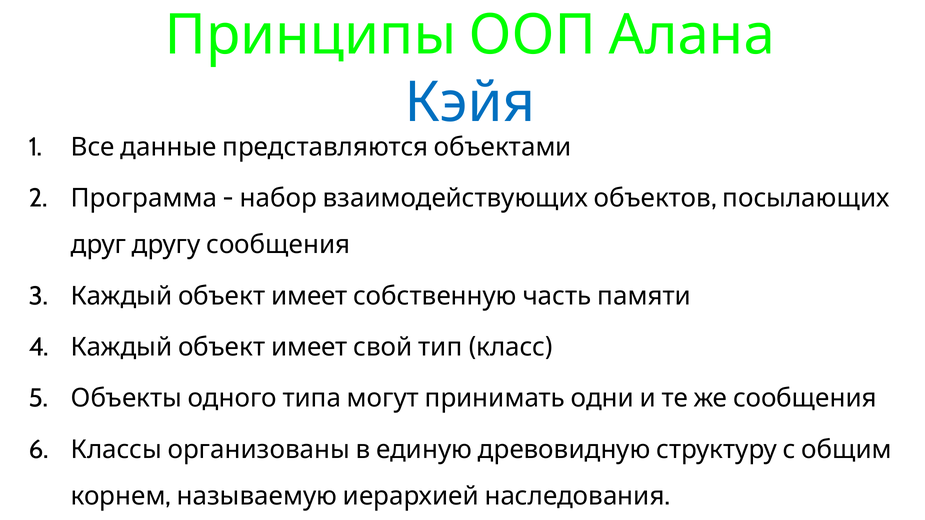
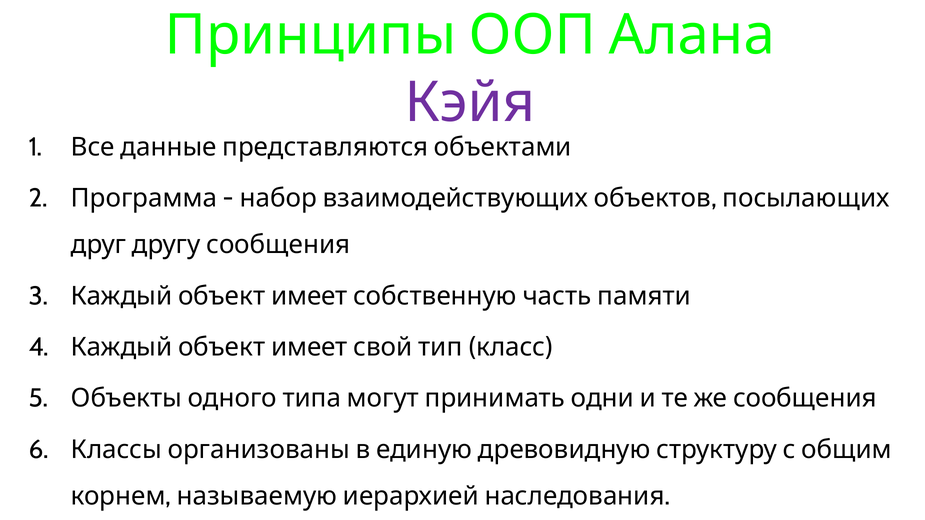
Кэйя colour: blue -> purple (470, 103)
